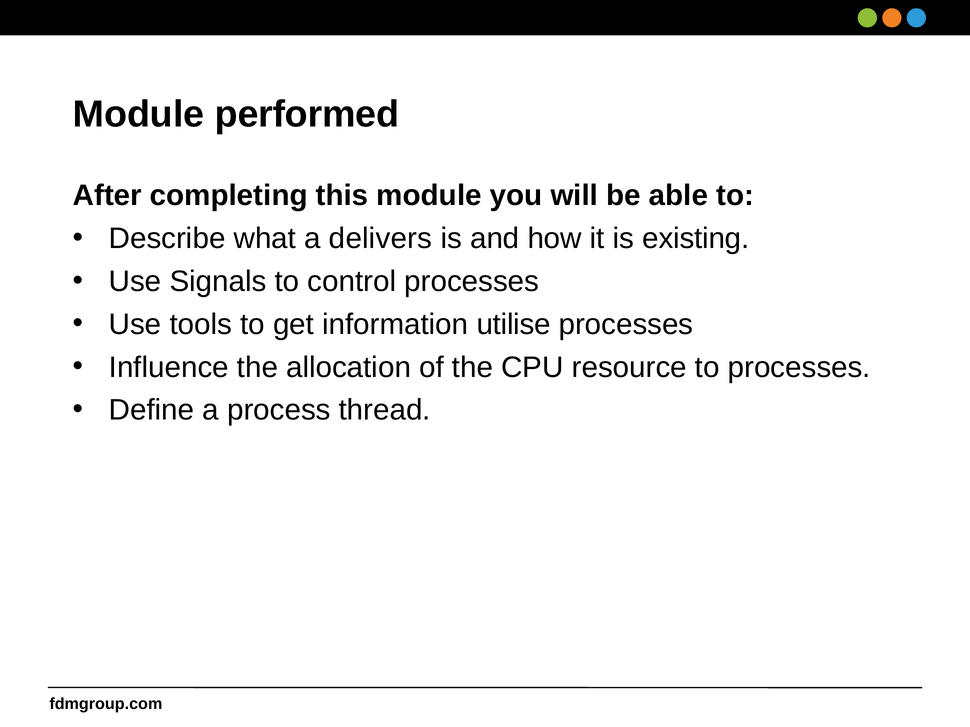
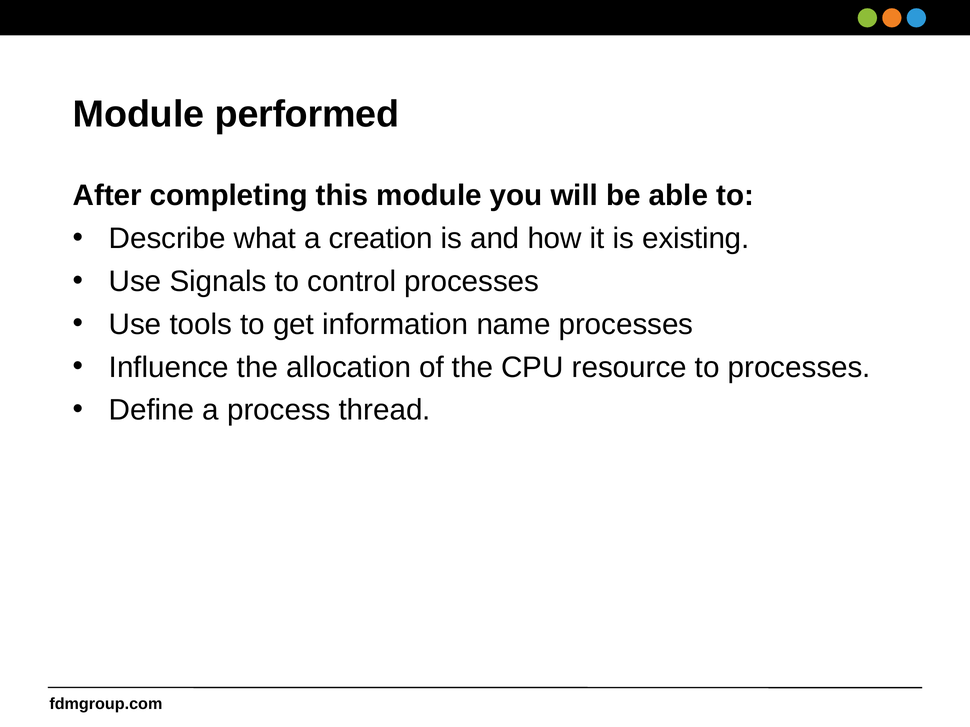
delivers: delivers -> creation (381, 239)
utilise: utilise -> name (513, 325)
